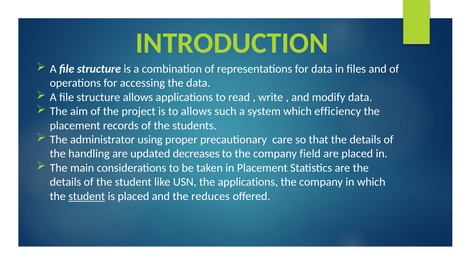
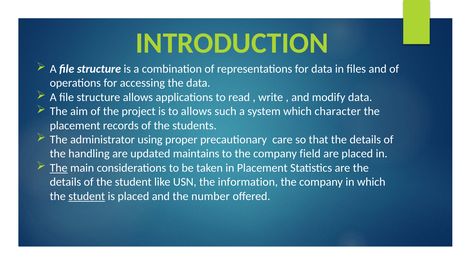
efficiency: efficiency -> character (338, 111)
decreases: decreases -> maintains (196, 154)
The underline: none -> present (59, 168)
the applications: applications -> information (248, 182)
reduces: reduces -> number (211, 196)
